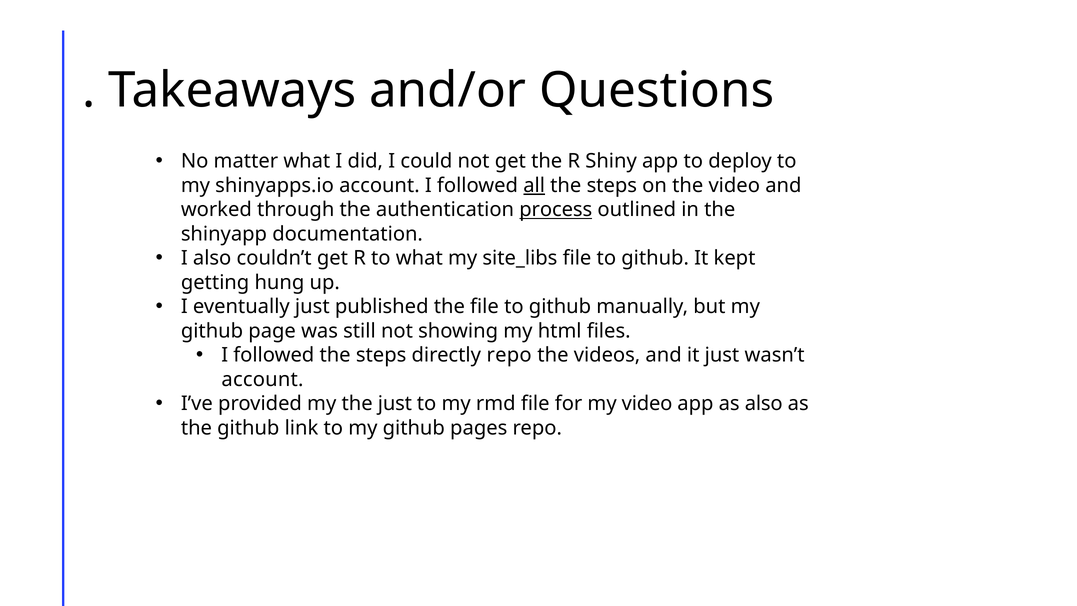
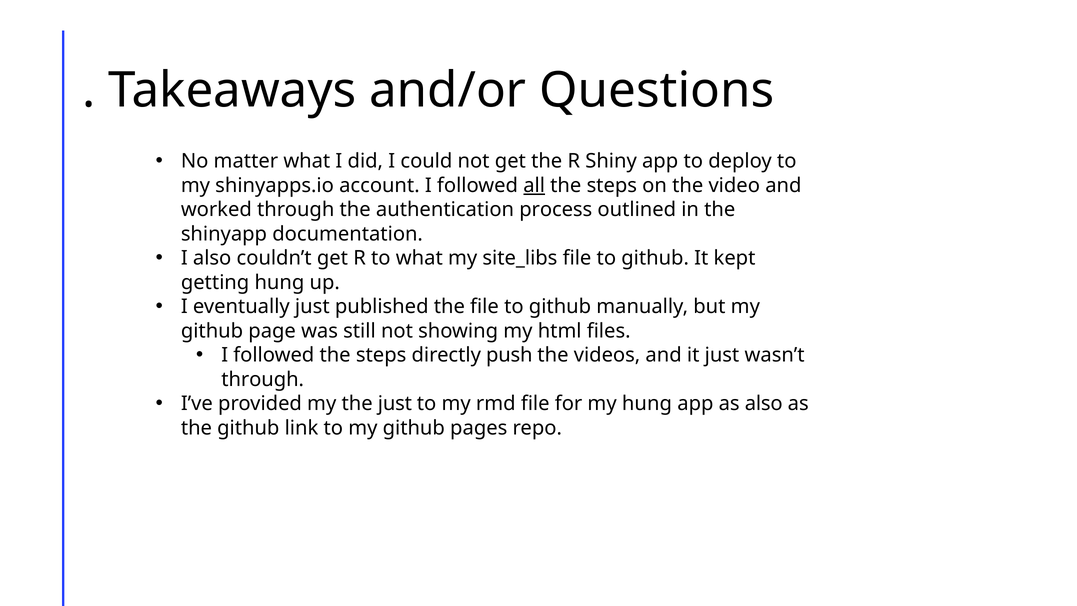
process underline: present -> none (556, 210)
directly repo: repo -> push (509, 355)
account: account -> through (263, 379)
my video: video -> hung (647, 404)
